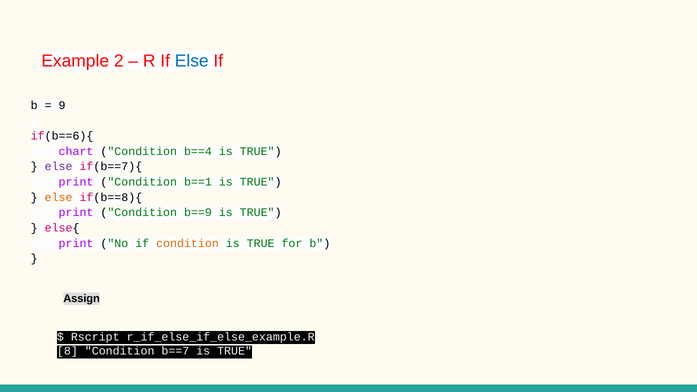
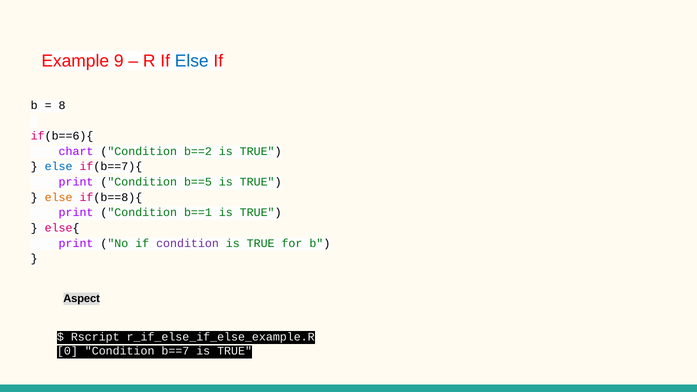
2: 2 -> 9 (119, 61)
9: 9 -> 8 (62, 105)
b==4: b==4 -> b==2 (198, 151)
else colour: purple -> blue (59, 167)
b==1: b==1 -> b==5 (198, 182)
b==9: b==9 -> b==1 (198, 213)
condition colour: orange -> purple (187, 243)
Assign: Assign -> Aspect (82, 299)
8: 8 -> 0 (67, 351)
